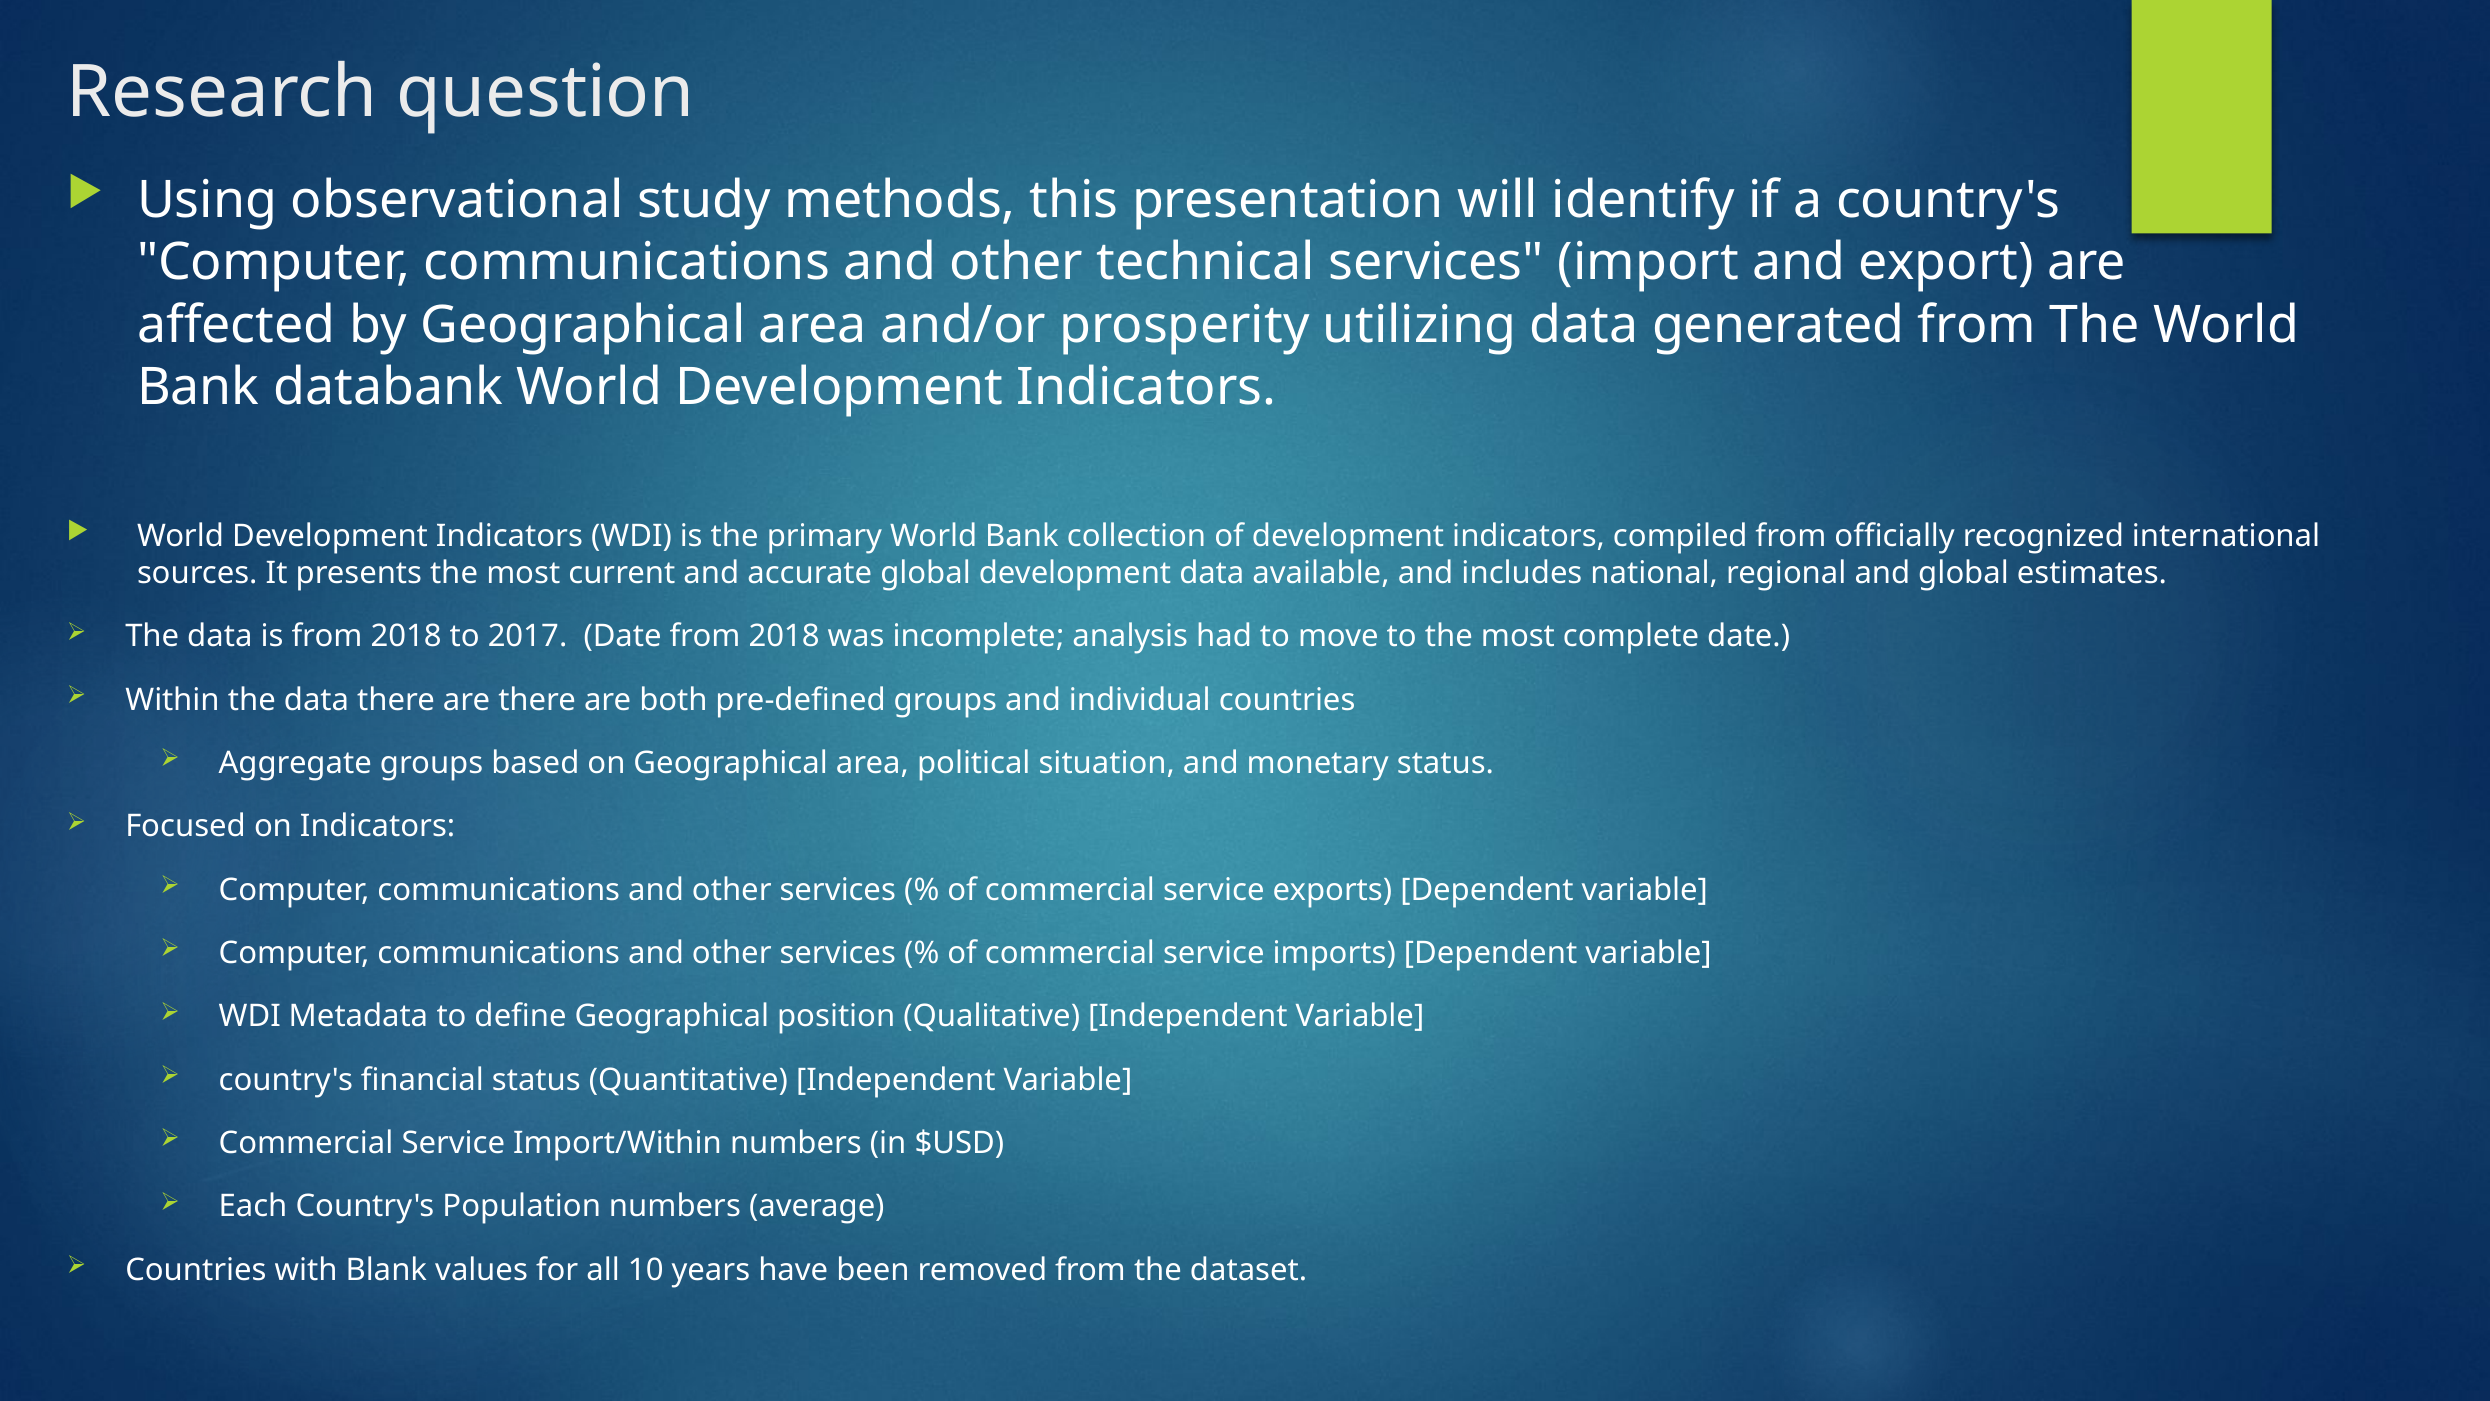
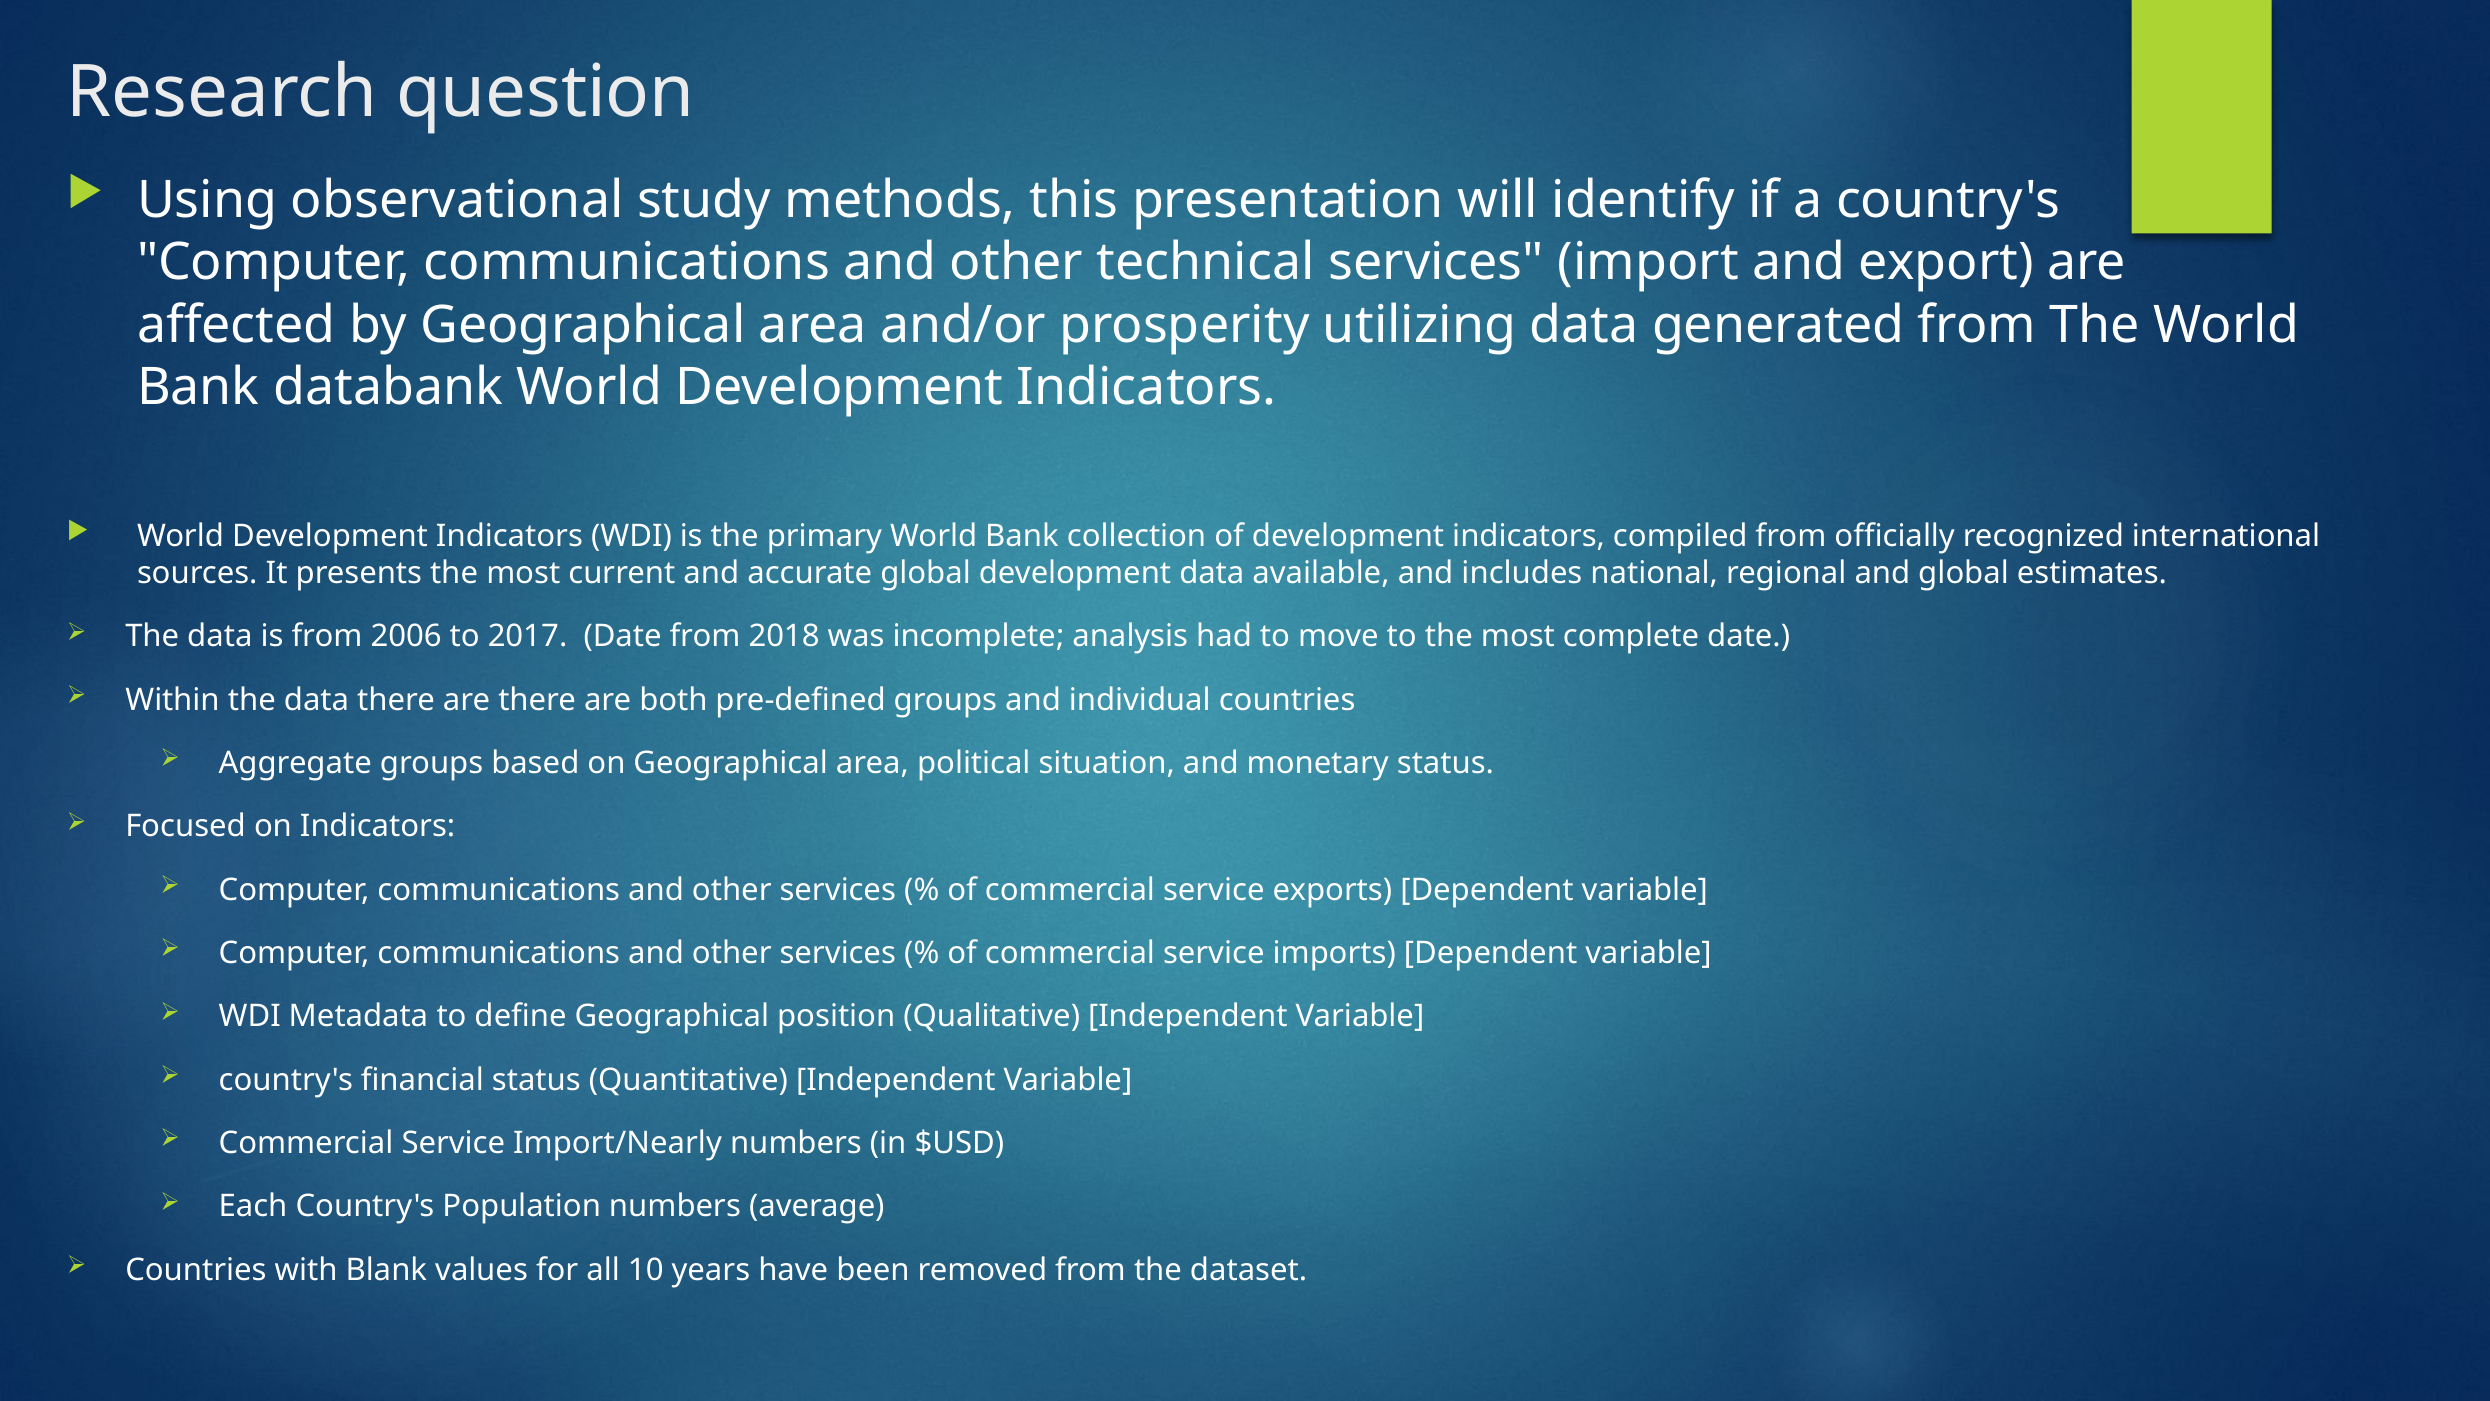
is from 2018: 2018 -> 2006 (406, 636)
Import/Within: Import/Within -> Import/Nearly (618, 1143)
